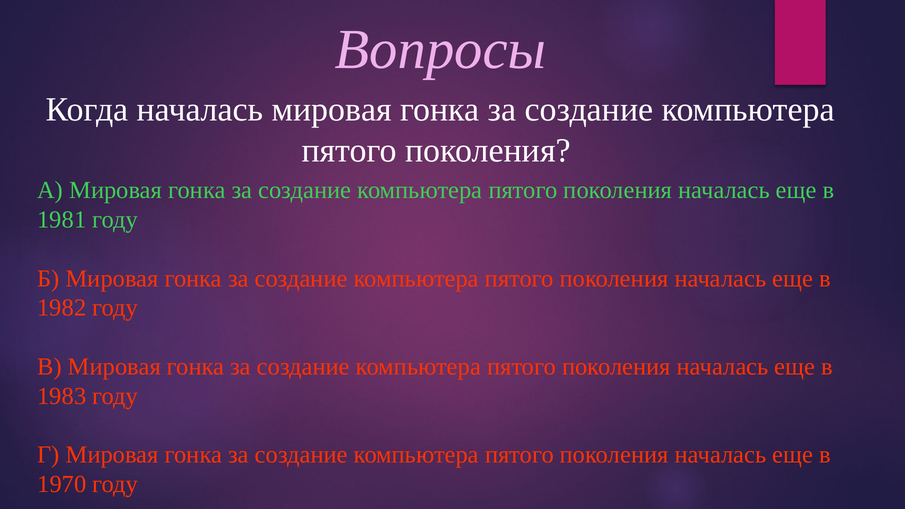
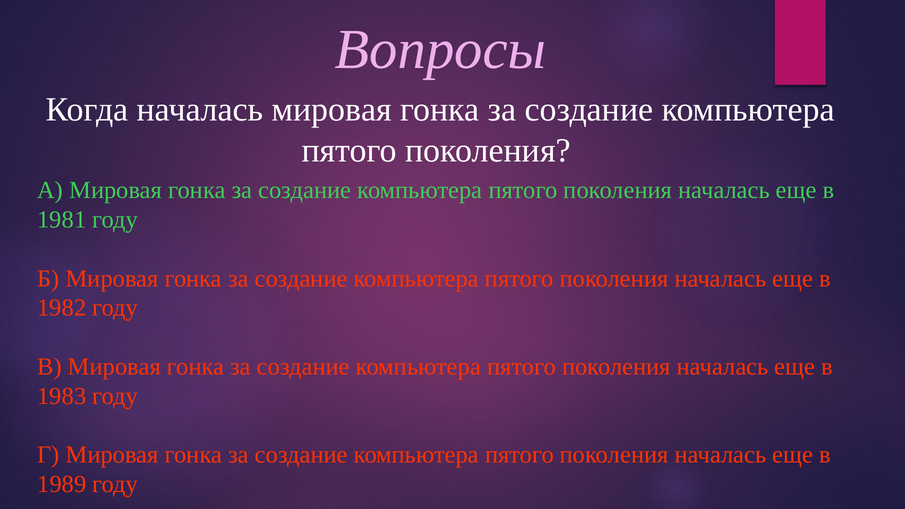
1970: 1970 -> 1989 (62, 484)
